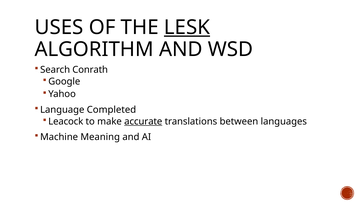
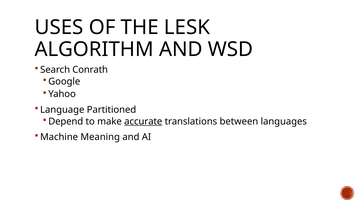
LESK underline: present -> none (187, 27)
Completed: Completed -> Partitioned (111, 110)
Leacock: Leacock -> Depend (66, 121)
